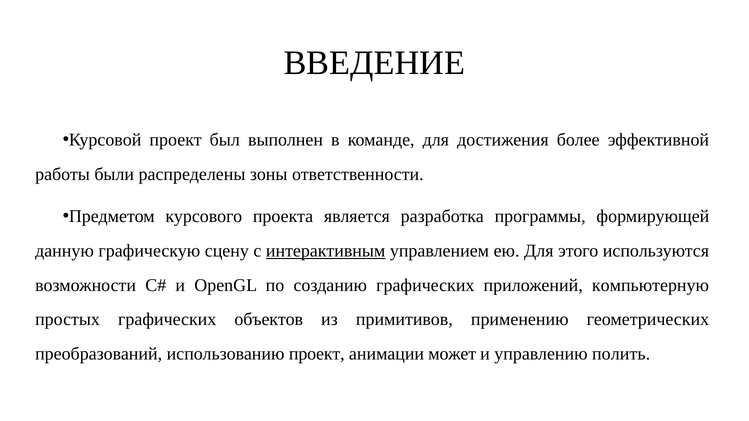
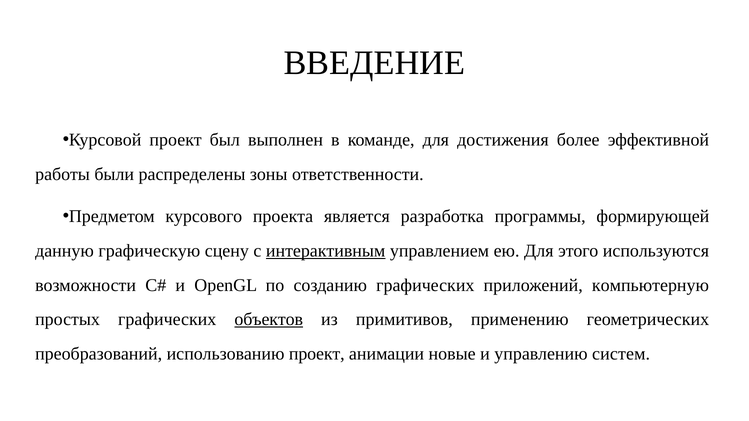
объектов underline: none -> present (269, 320)
может: может -> новые (452, 354)
полить: полить -> систем (621, 354)
